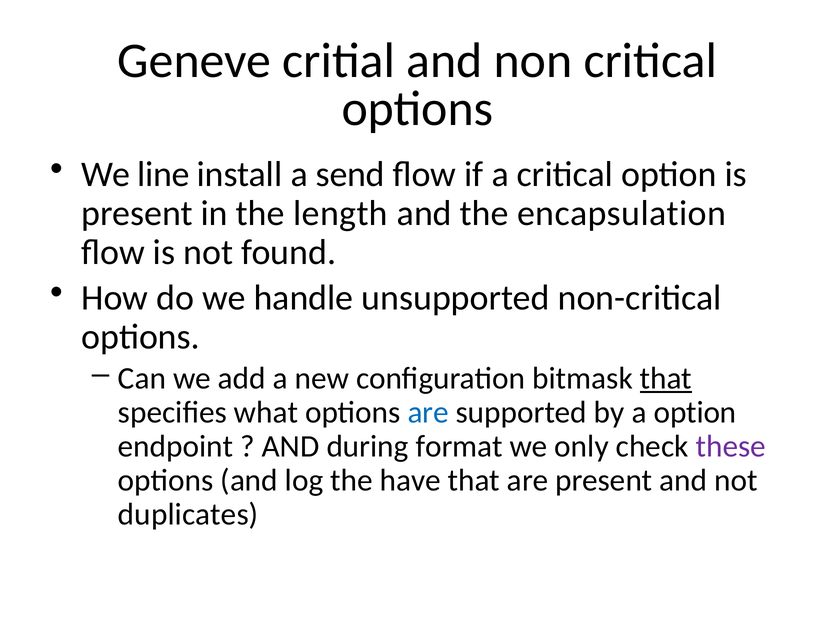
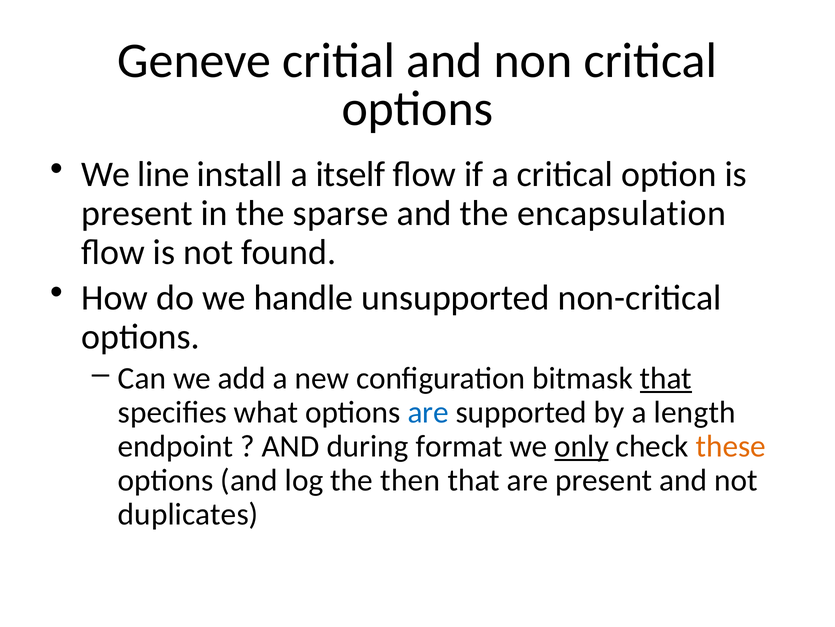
send: send -> itself (350, 174)
length: length -> sparse (341, 213)
a option: option -> length (695, 412)
only underline: none -> present (582, 446)
these colour: purple -> orange (731, 446)
have: have -> then (410, 480)
